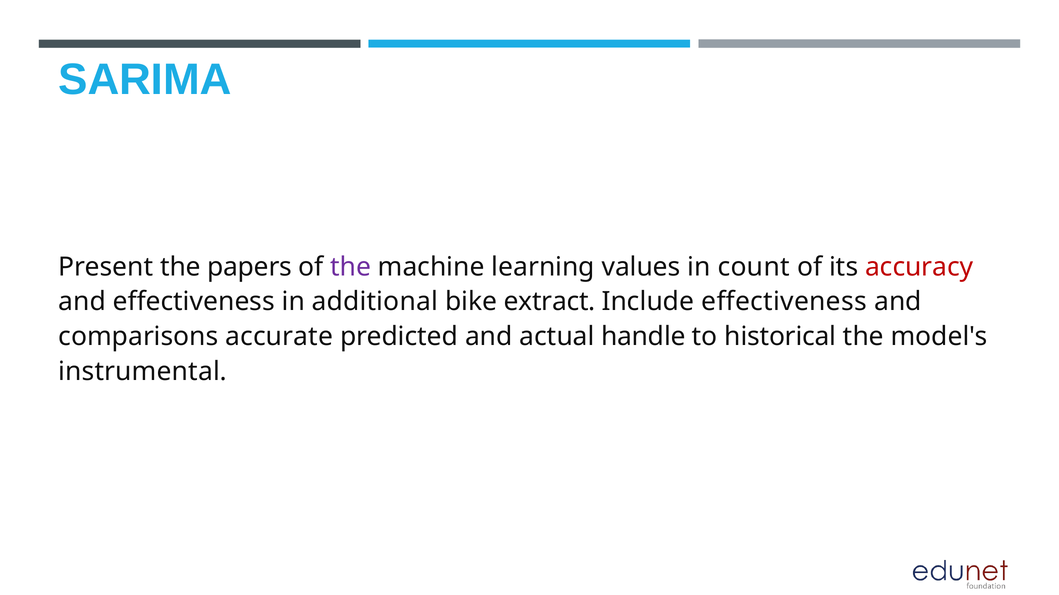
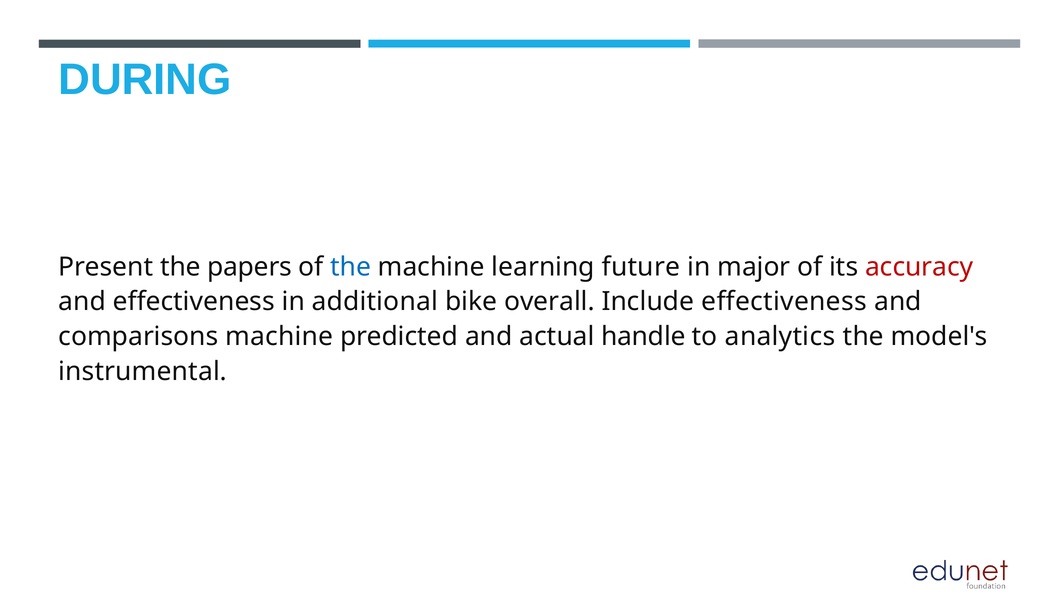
SARIMA: SARIMA -> DURING (145, 80)
the colour: purple -> blue (351, 267)
values: values -> future (641, 267)
count: count -> major (754, 267)
extract: extract -> overall (549, 302)
comparisons accurate: accurate -> machine (279, 337)
historical: historical -> analytics (780, 337)
